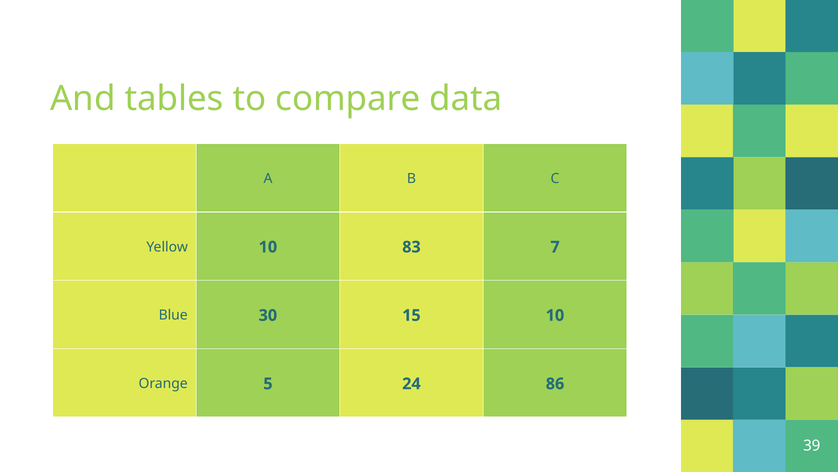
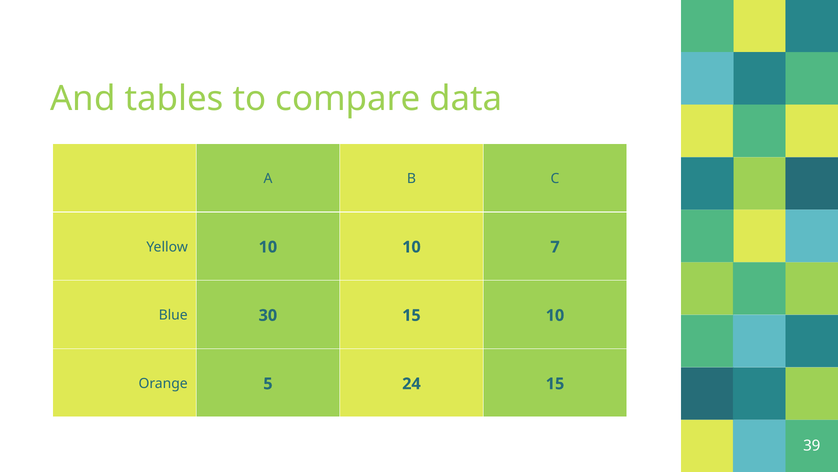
10 83: 83 -> 10 (411, 247)
24 86: 86 -> 15 (555, 383)
